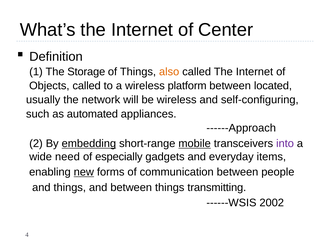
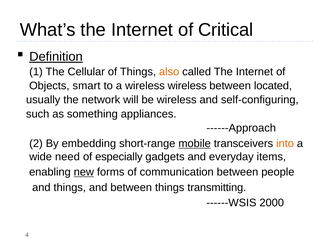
Center: Center -> Critical (226, 30)
Definition underline: none -> present (56, 57)
Storage: Storage -> Cellular (86, 72)
Objects called: called -> smart (87, 86)
wireless platform: platform -> wireless (187, 86)
automated: automated -> something (92, 114)
embedding underline: present -> none (89, 144)
into colour: purple -> orange (285, 144)
2002: 2002 -> 2000 (272, 203)
